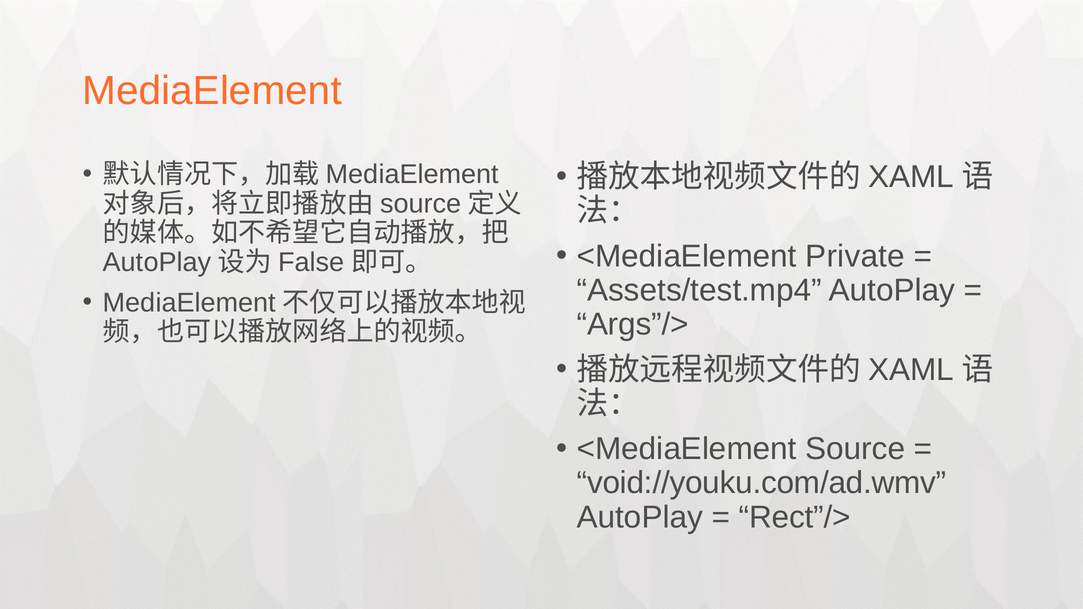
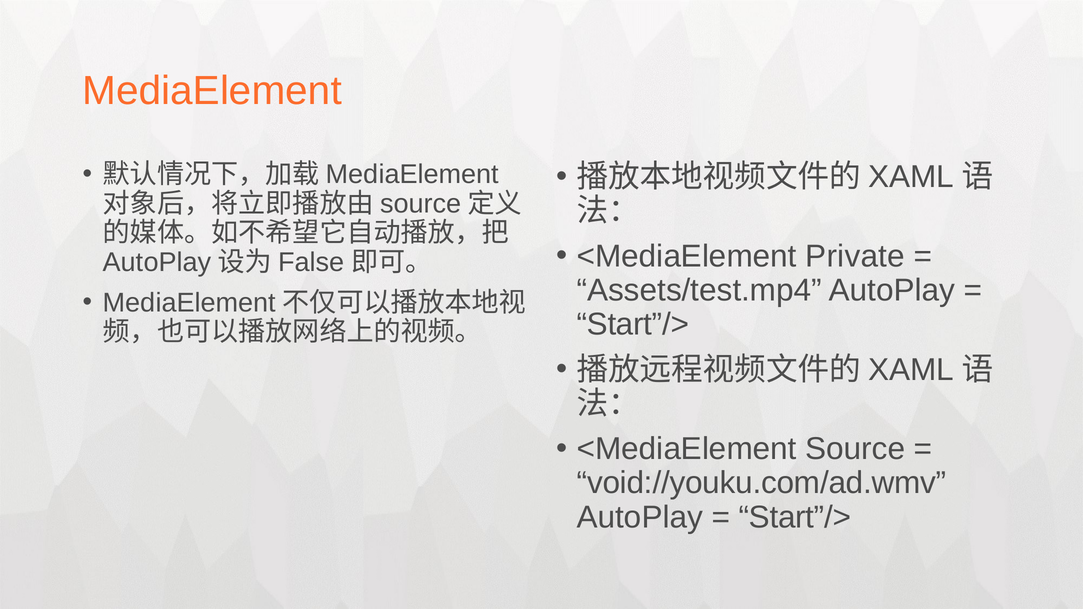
Args”/>: Args”/> -> Start”/> (633, 324)
Rect”/>: Rect”/> -> Start”/> (795, 517)
